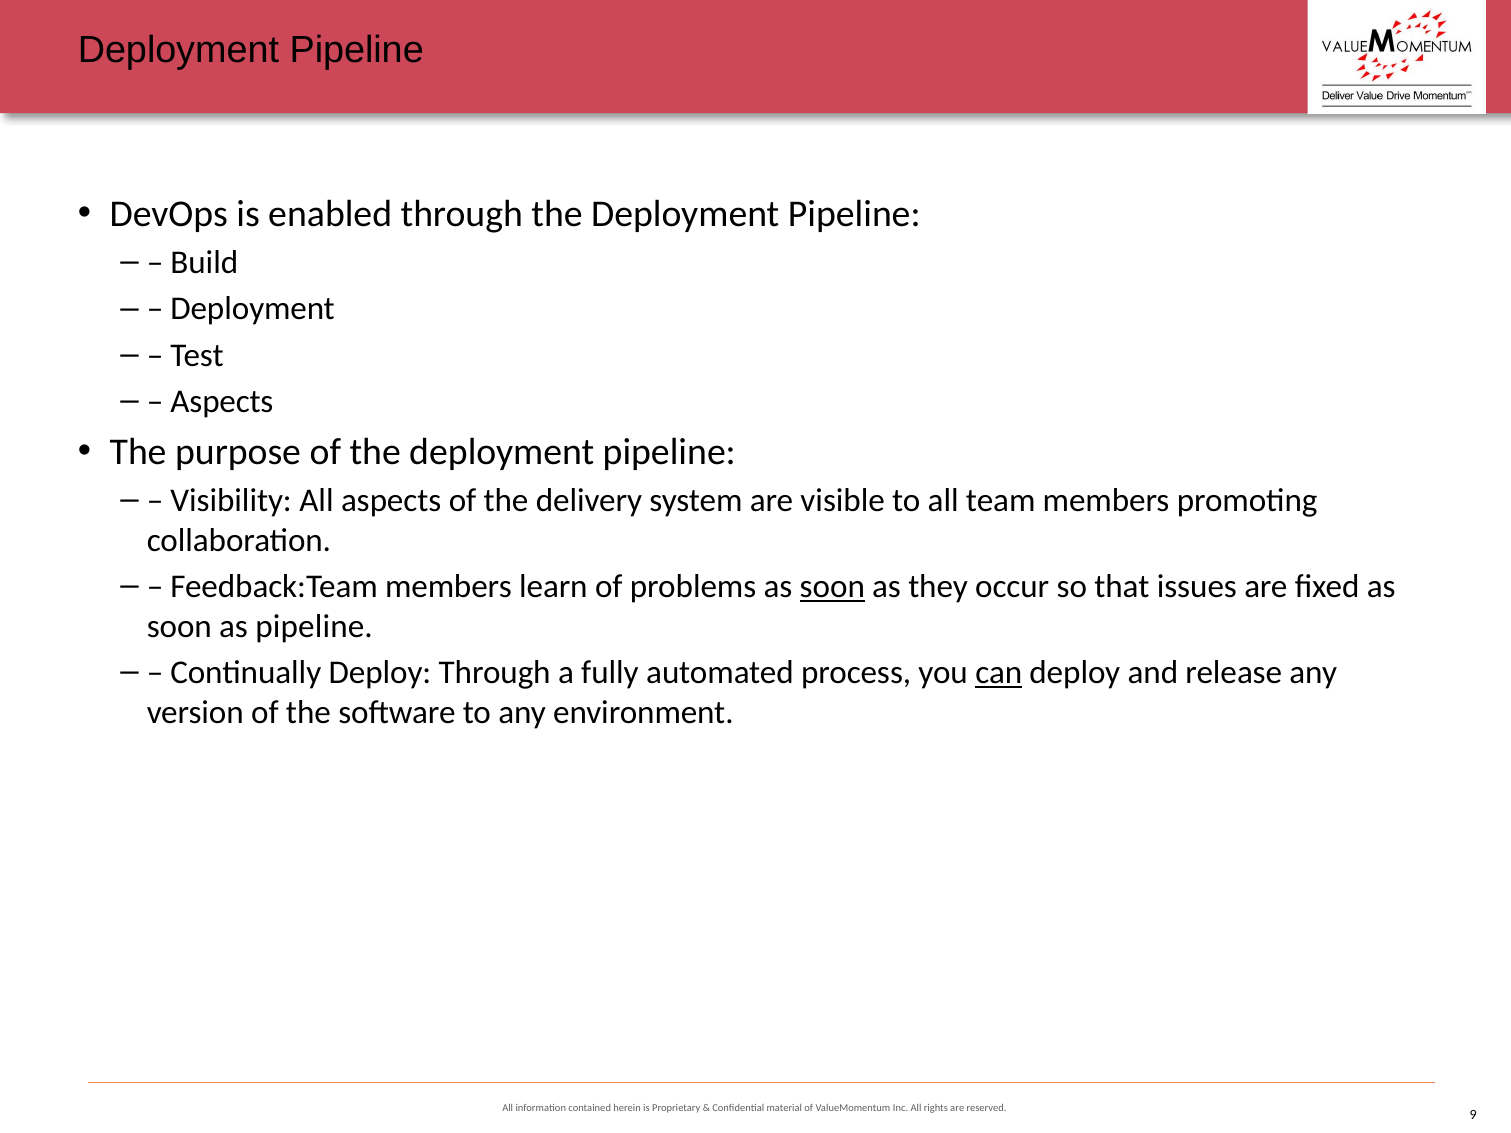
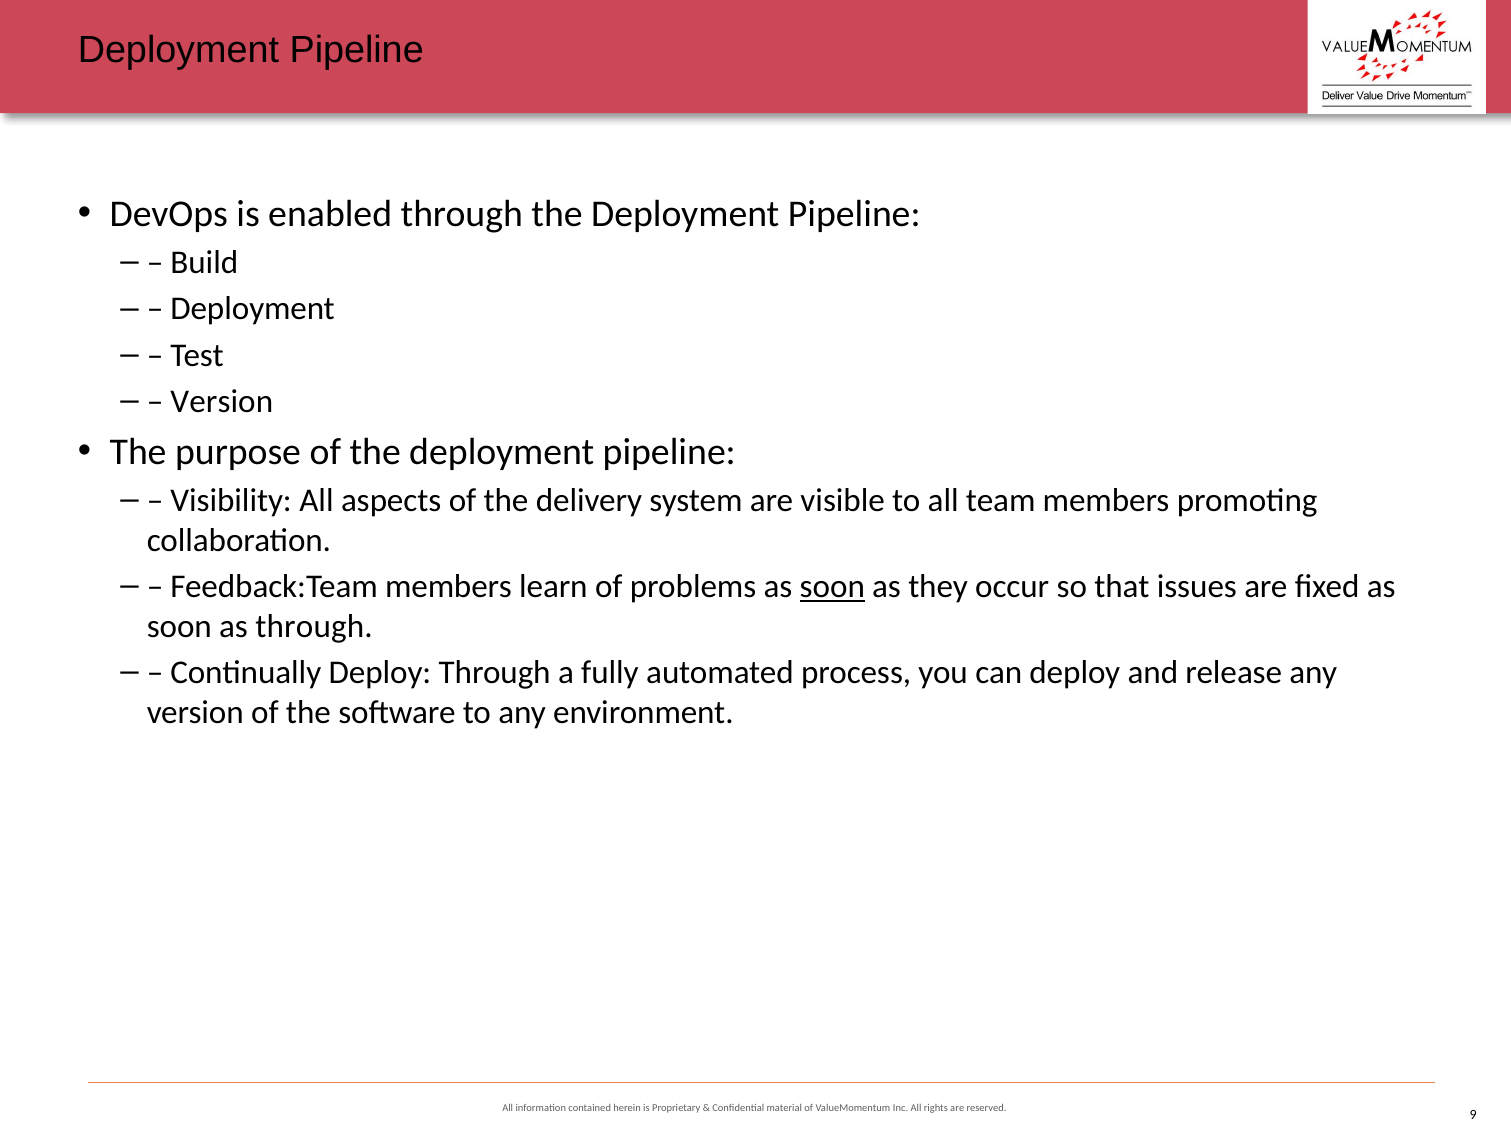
Aspects: Aspects -> Version (222, 402)
as pipeline: pipeline -> through (314, 626)
can underline: present -> none (999, 673)
